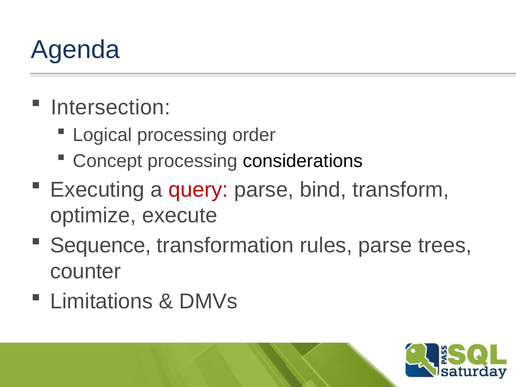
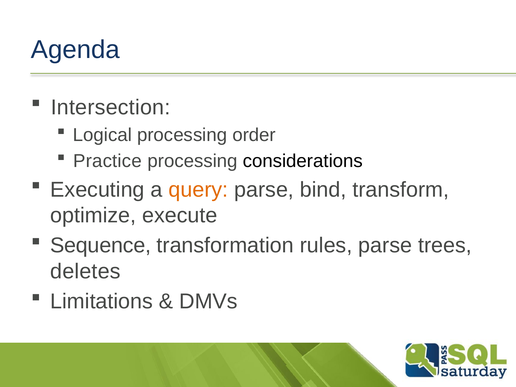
Concept: Concept -> Practice (107, 161)
query colour: red -> orange (198, 190)
counter: counter -> deletes (85, 271)
